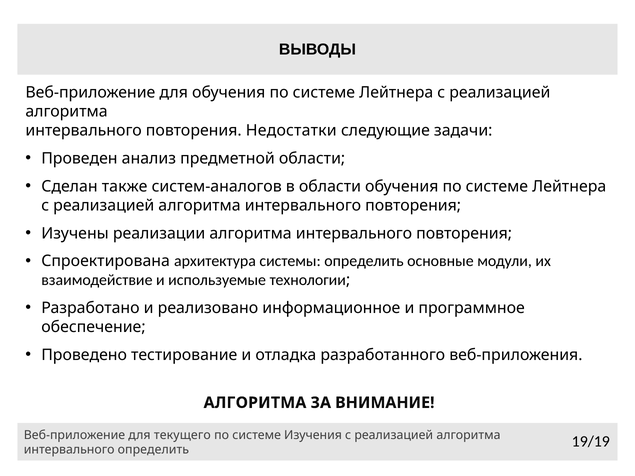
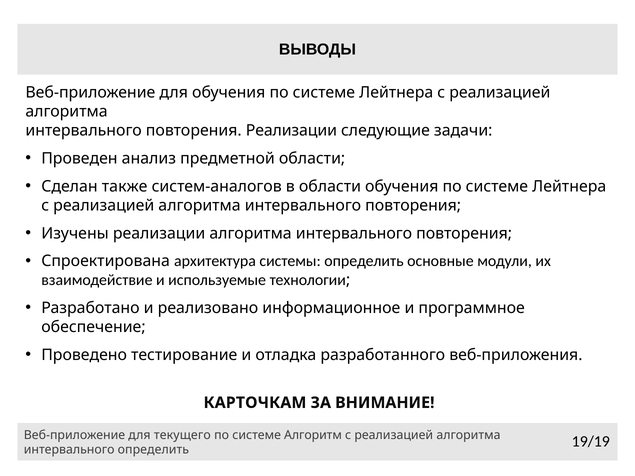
повторения Недостатки: Недостатки -> Реализации (291, 131)
АЛГОРИТМА: АЛГОРИТМА -> КАРТОЧКАМ (255, 403)
Изучения: Изучения -> Алгоритм (313, 435)
